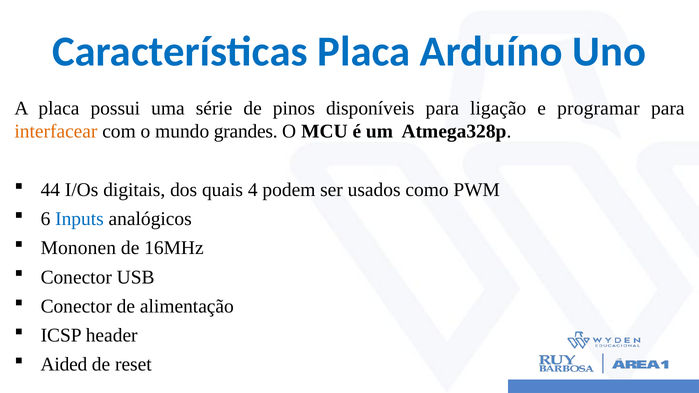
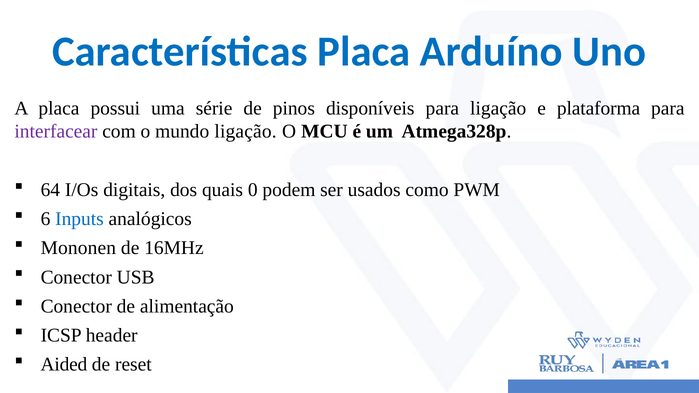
programar: programar -> plataforma (599, 108)
interfacear colour: orange -> purple (56, 132)
mundo grandes: grandes -> ligação (246, 132)
44: 44 -> 64 (50, 190)
4: 4 -> 0 (253, 190)
